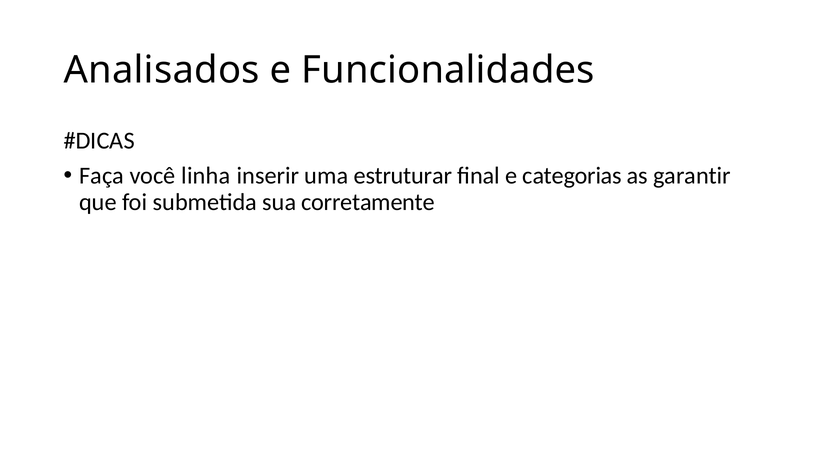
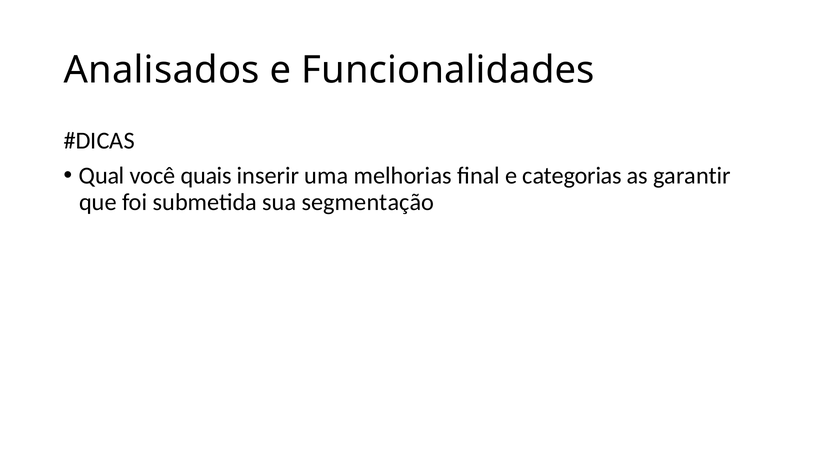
Faça: Faça -> Qual (102, 176)
linha: linha -> quais (206, 176)
estruturar: estruturar -> melhorias (403, 176)
corretamente: corretamente -> segmentação (368, 202)
